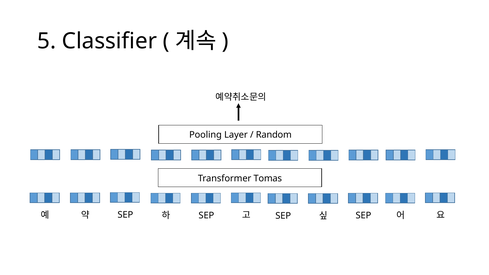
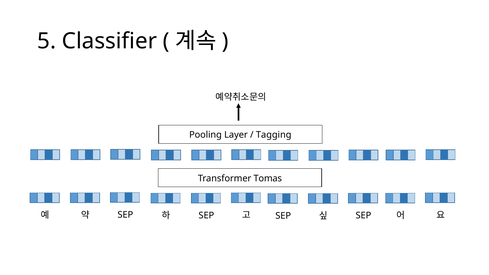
Random: Random -> Tagging (274, 135)
